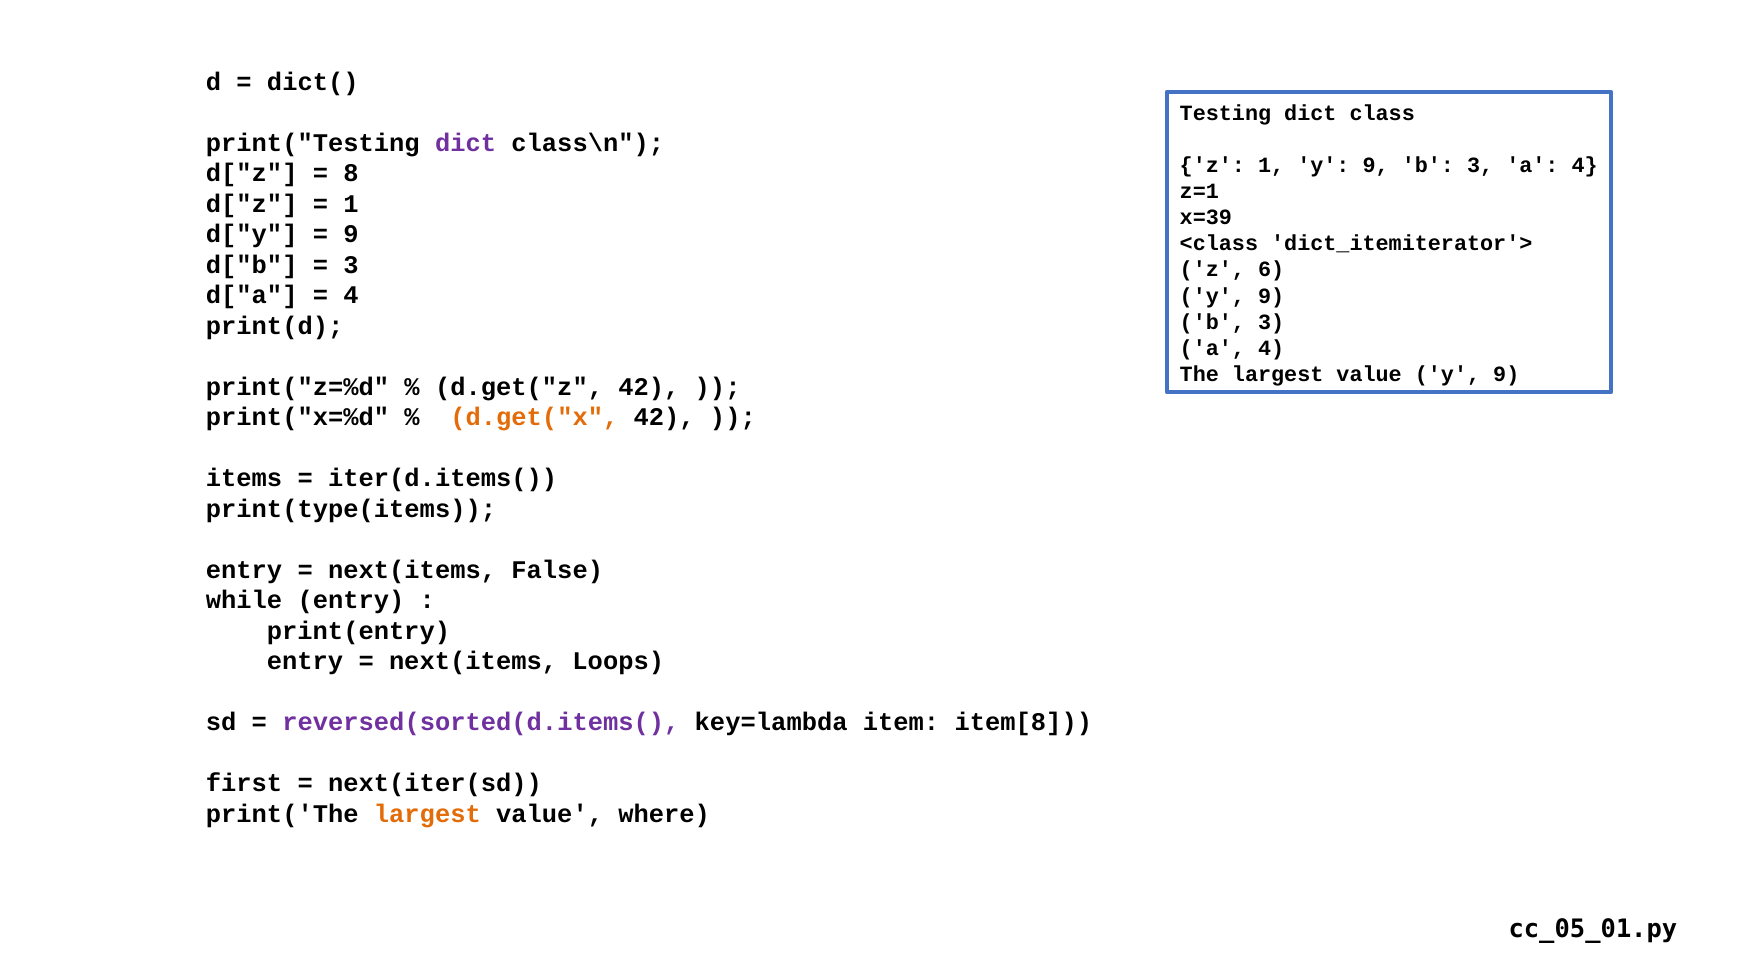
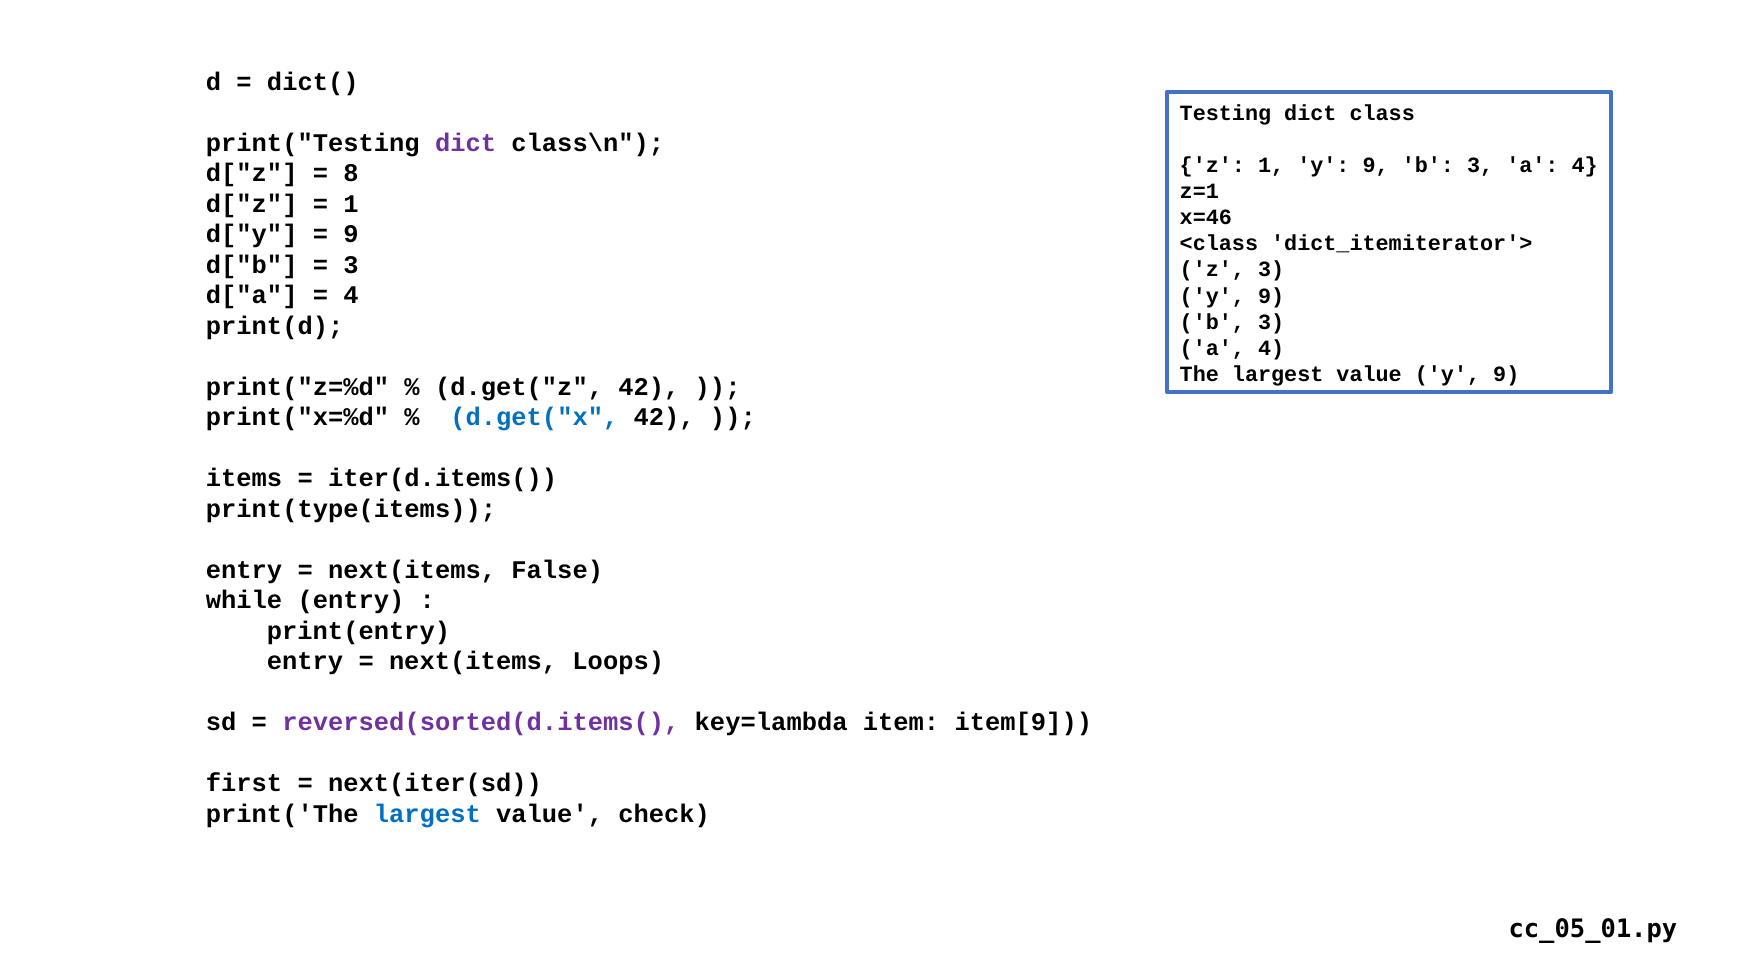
x=39: x=39 -> x=46 (1206, 218)
z 6: 6 -> 3 (1271, 270)
d.get("x colour: orange -> blue (534, 417)
item[8: item[8 -> item[9 (1023, 723)
largest colour: orange -> blue (427, 814)
where: where -> check (664, 814)
